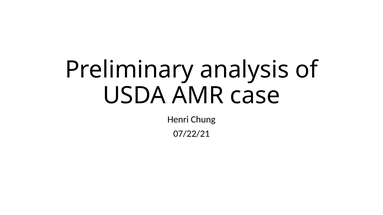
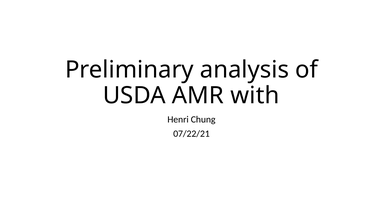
case: case -> with (255, 96)
